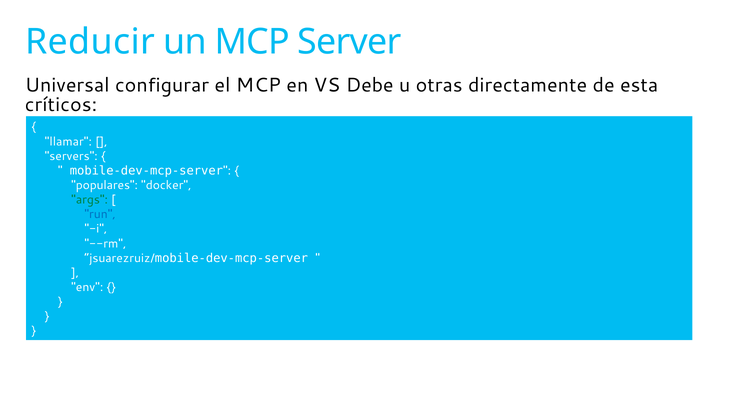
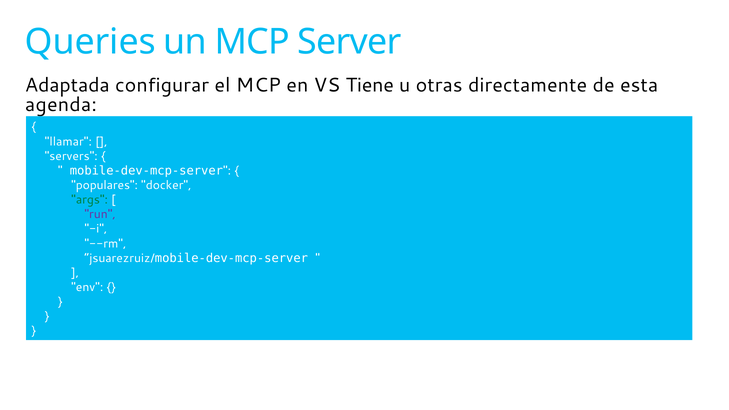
Reducir: Reducir -> Queries (90, 42)
Universal: Universal -> Adaptada (67, 85)
Debe: Debe -> Tiene (370, 85)
críticos: críticos -> agenda (61, 105)
run colour: blue -> purple (100, 214)
